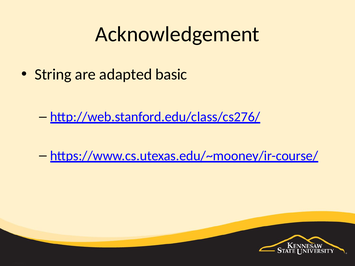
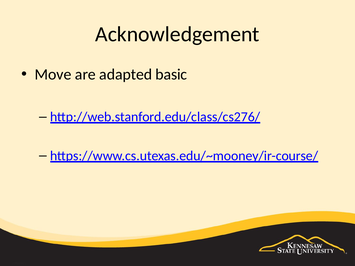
String: String -> Move (53, 74)
